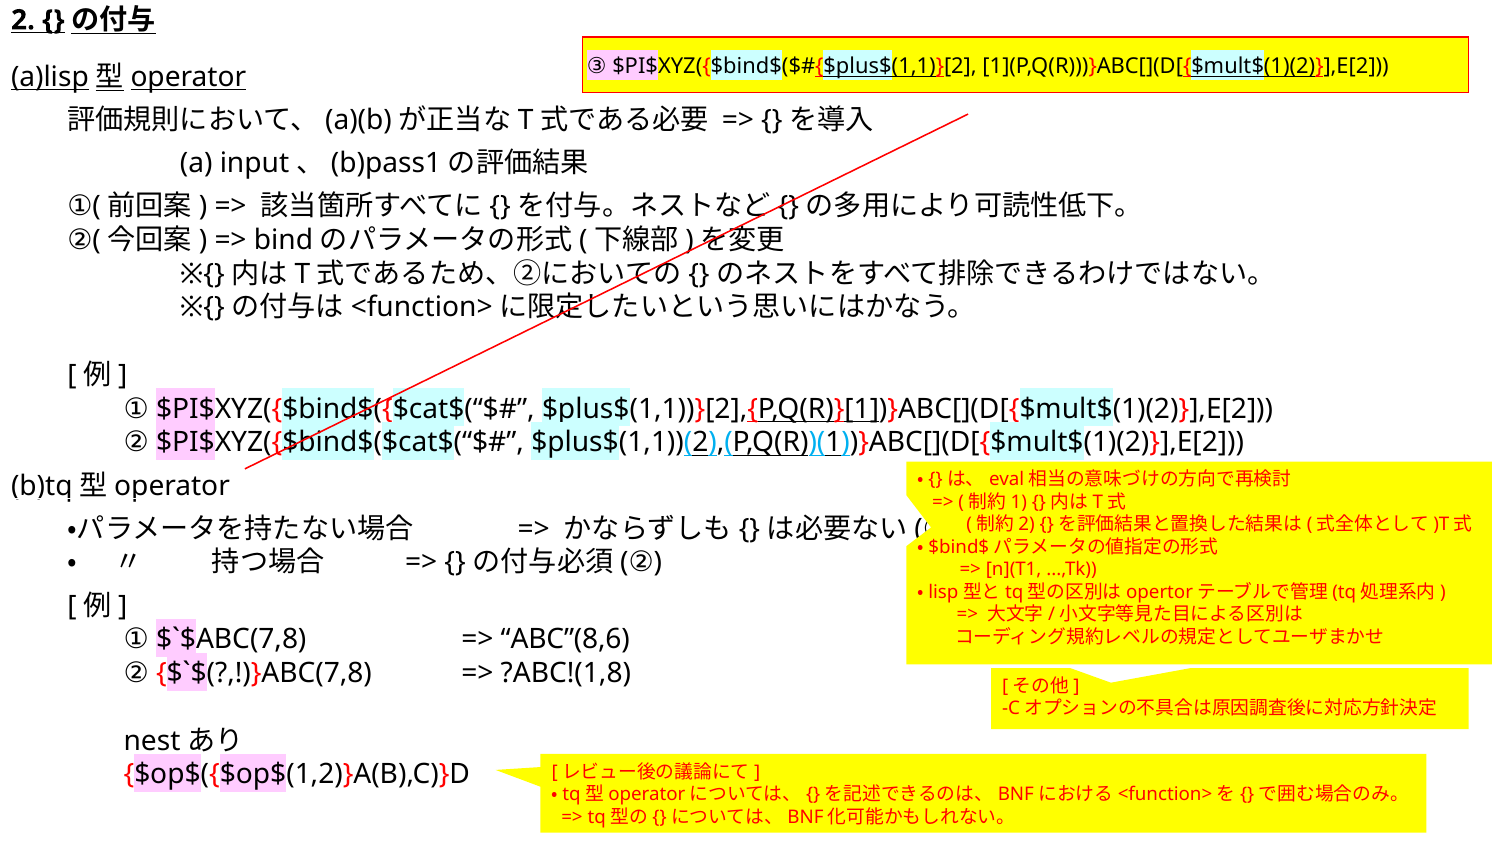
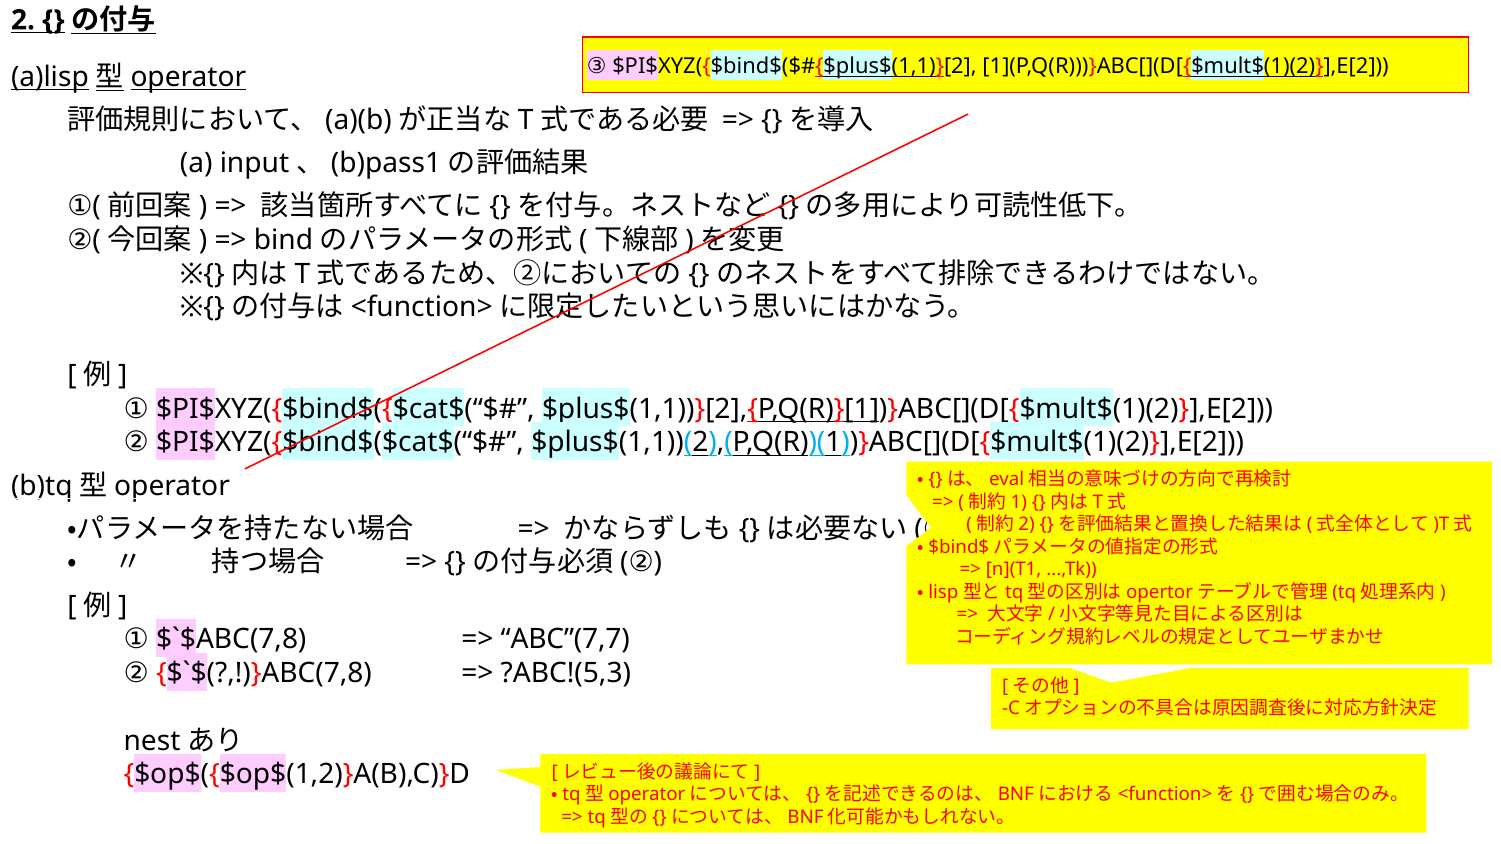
ABC”(8,6: ABC”(8,6 -> ABC”(7,7 (565, 640)
?ABC!(1,8: ?ABC!(1,8 -> ?ABC!(5,3 (566, 674)
